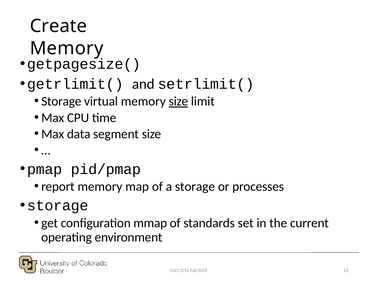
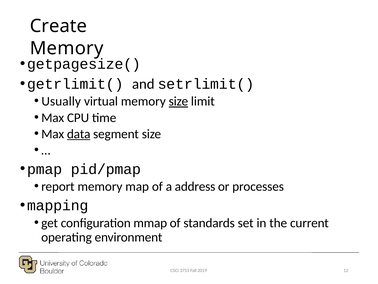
Storage: Storage -> Usually (61, 101)
data underline: none -> present (79, 134)
a storage: storage -> address (195, 186)
storage: storage -> mapping (58, 205)
